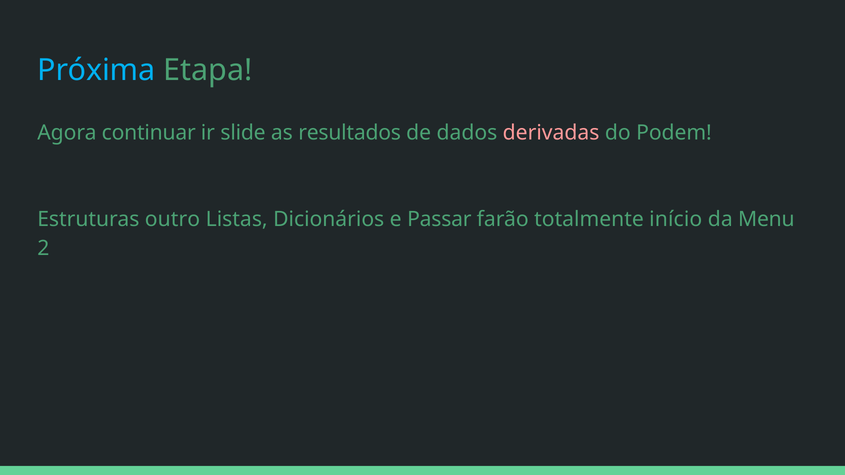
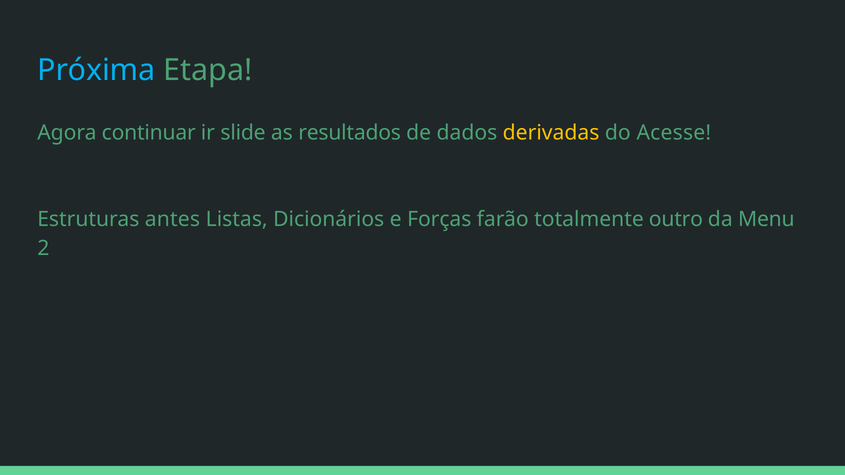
derivadas colour: pink -> yellow (551, 133)
Podem: Podem -> Acesse (674, 133)
outro: outro -> antes (172, 219)
Passar: Passar -> Forças (439, 219)
início: início -> outro (676, 219)
